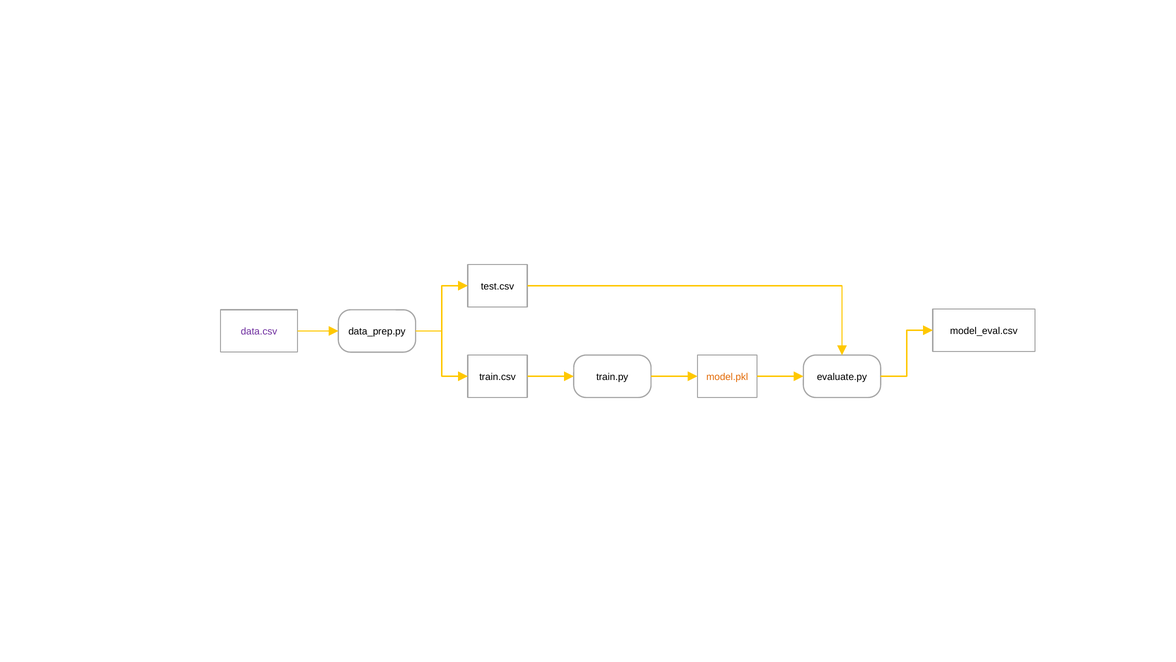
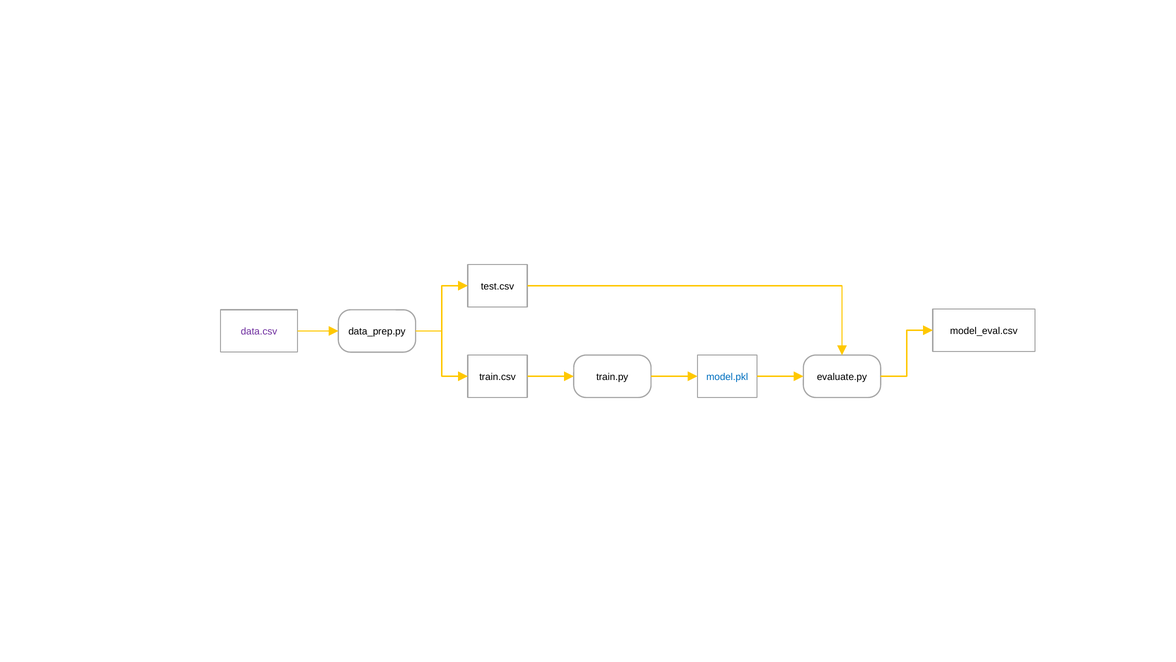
model.pkl colour: orange -> blue (727, 377)
